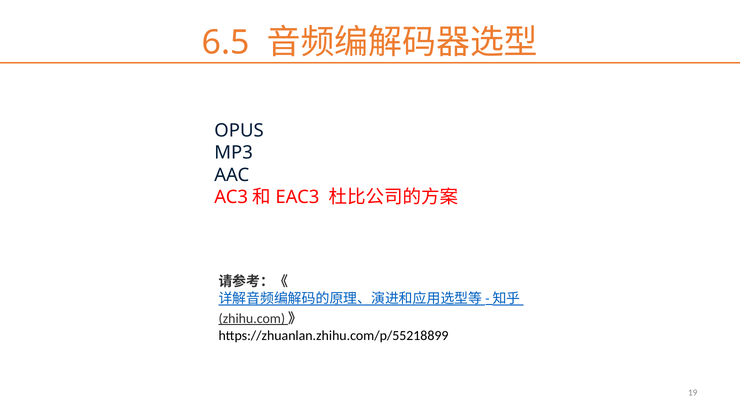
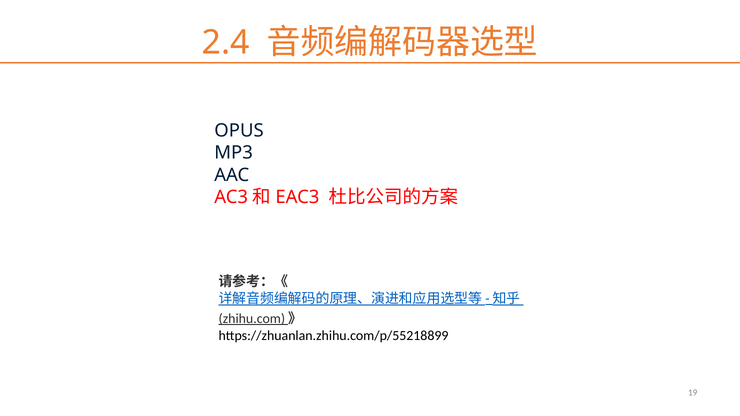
6.5: 6.5 -> 2.4 (226, 43)
